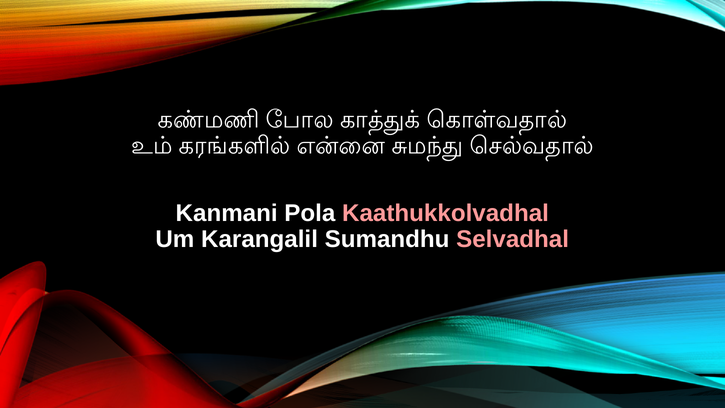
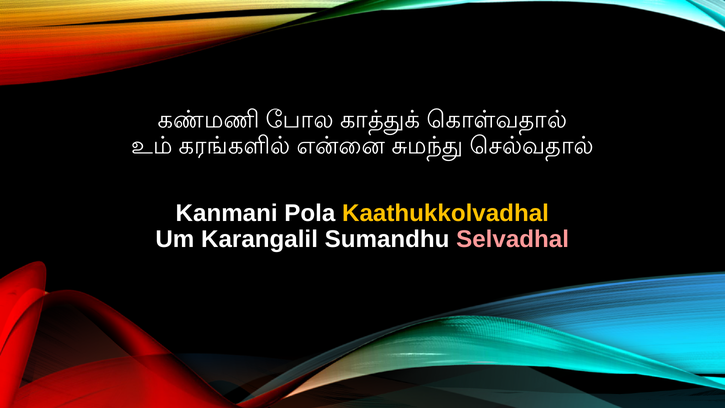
Kaathukkolvadhal colour: pink -> yellow (445, 213)
